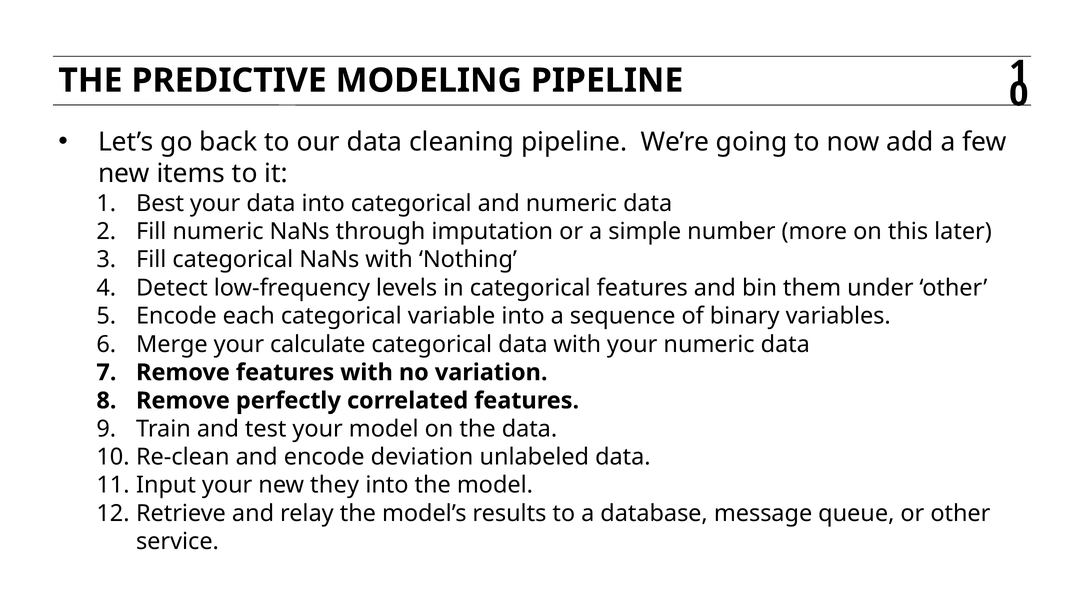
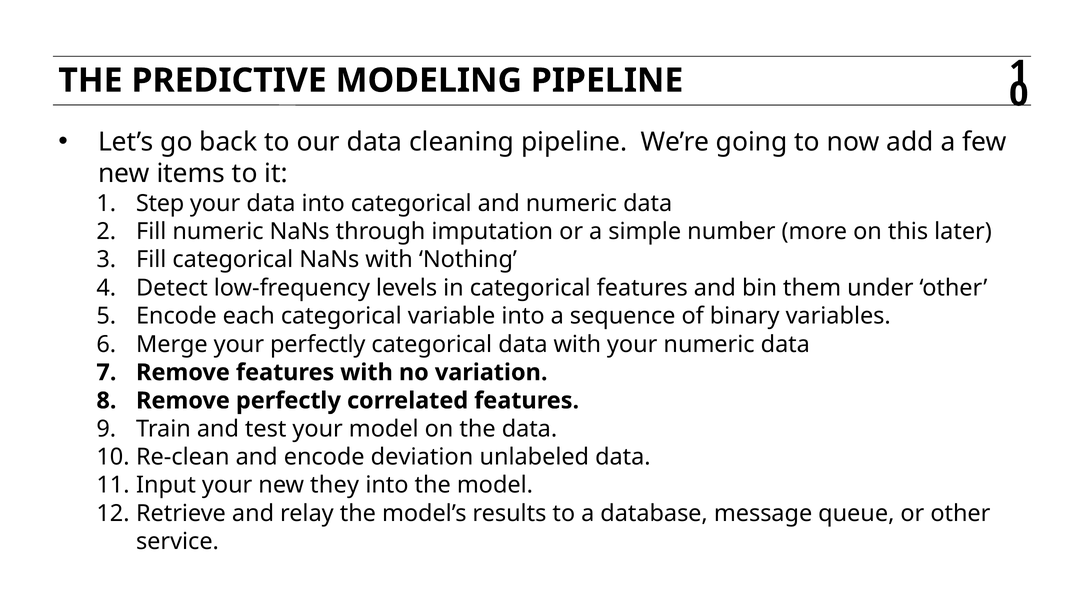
Best: Best -> Step (160, 204)
your calculate: calculate -> perfectly (318, 345)
